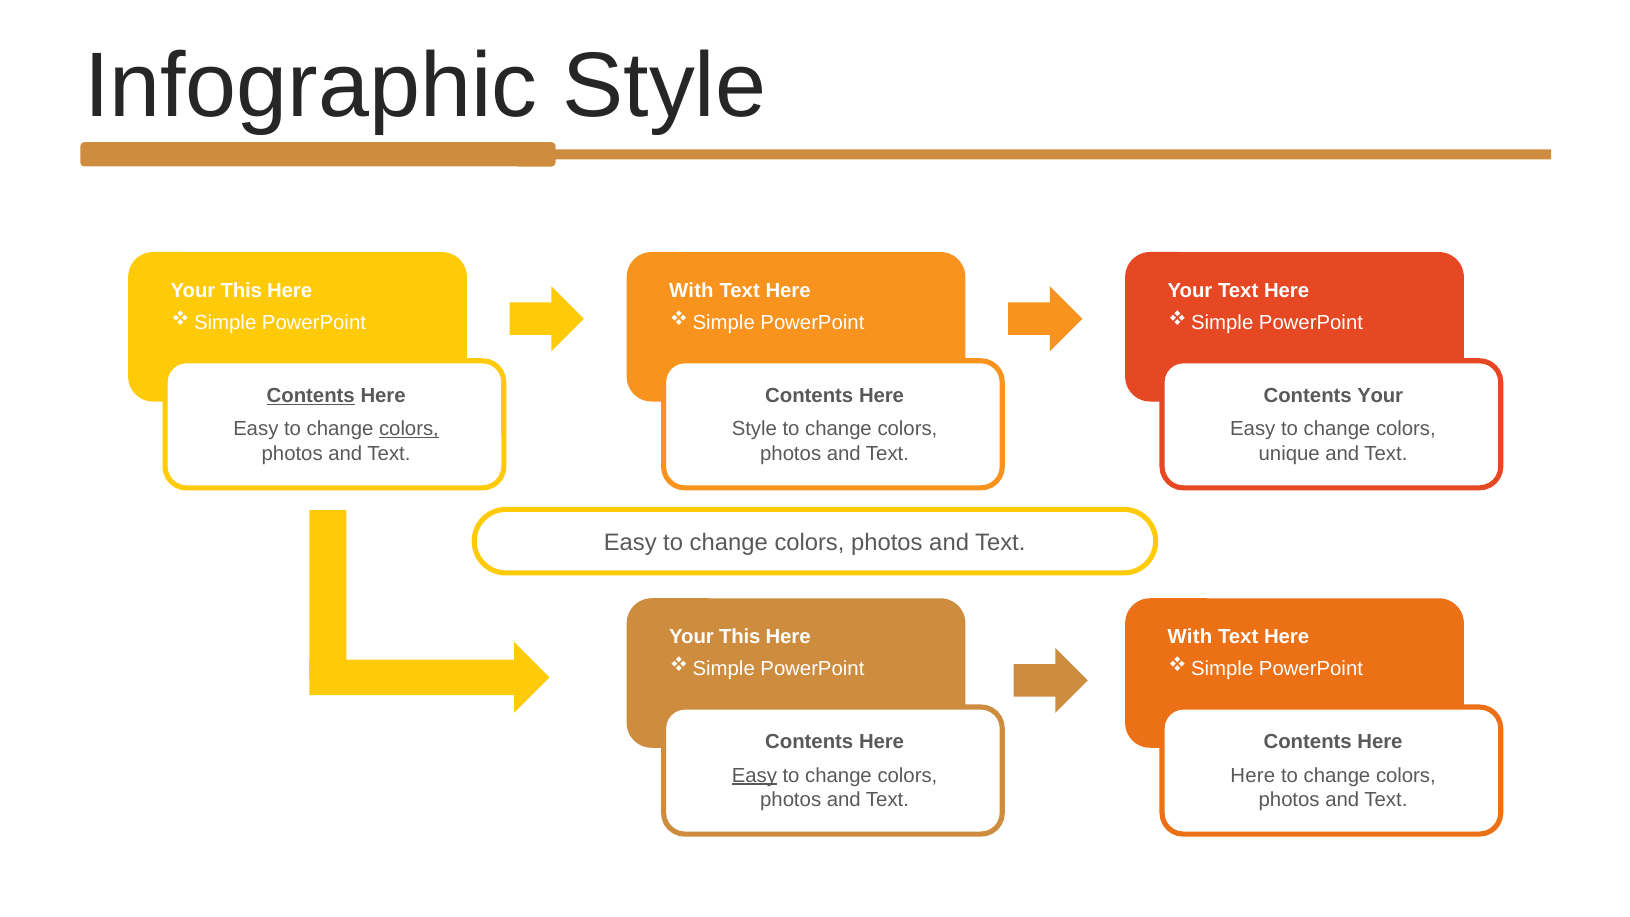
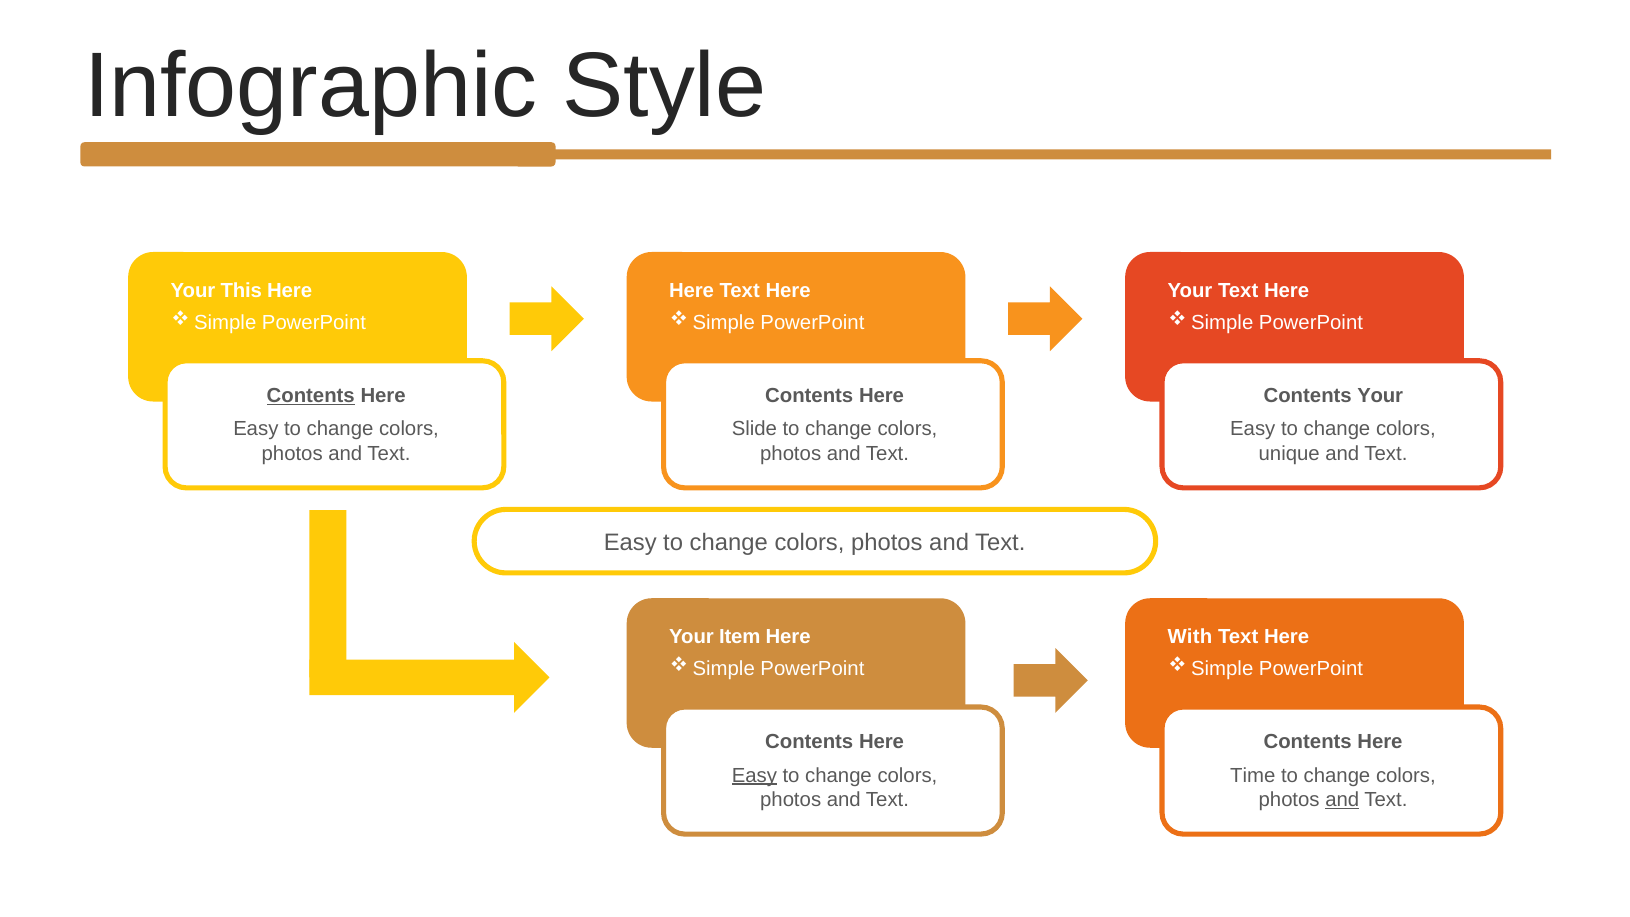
With: With -> Here (692, 291)
colors underline: present -> none (409, 429)
Style: Style -> Slide (754, 429)
This: This -> Item (740, 637)
Here: Here -> Time (1253, 775)
and underline: none -> present (1342, 800)
